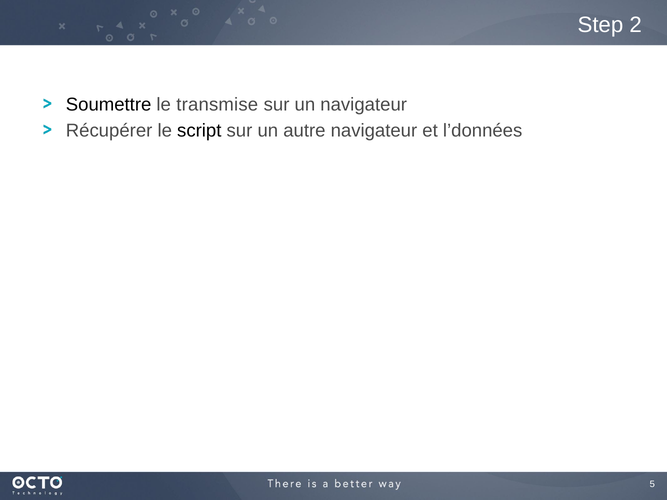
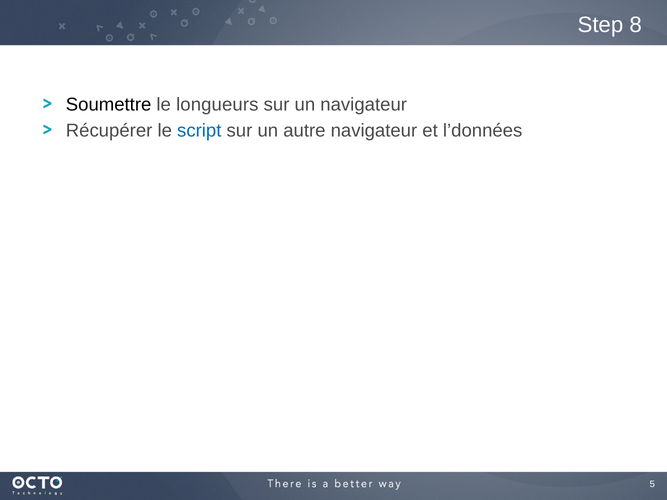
2: 2 -> 8 (636, 25)
transmise: transmise -> longueurs (217, 105)
script colour: black -> blue (199, 131)
